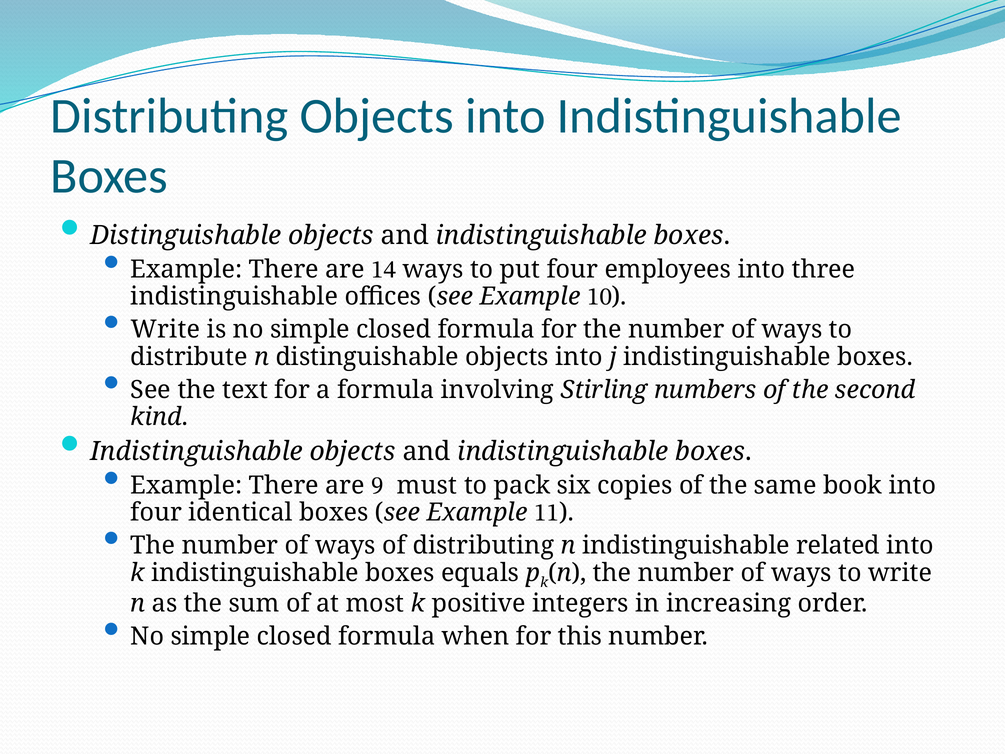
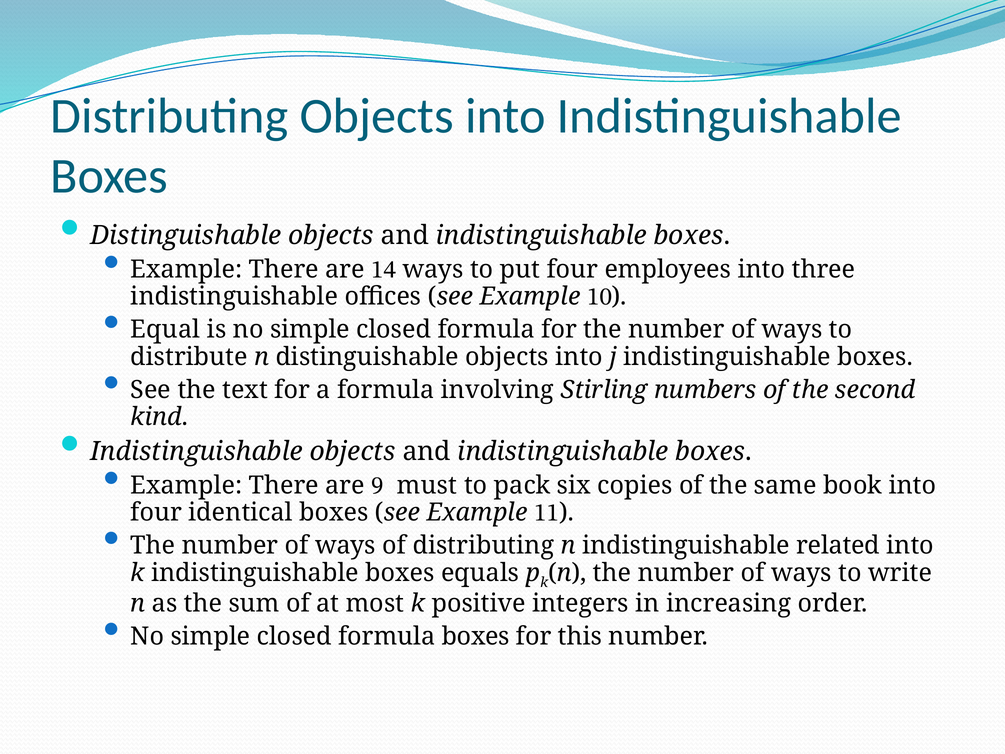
Write: Write -> Equal (165, 329)
formula when: when -> boxes (476, 636)
